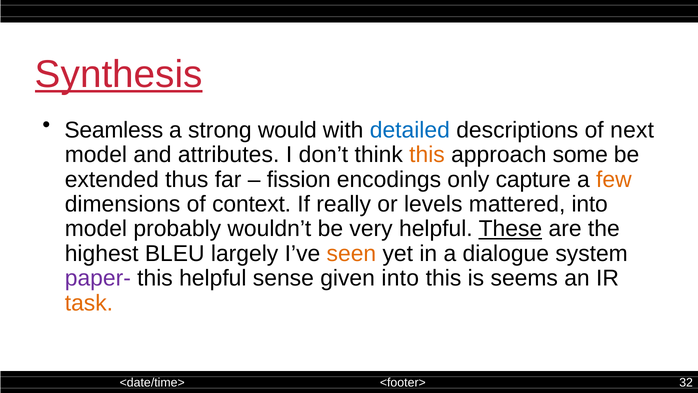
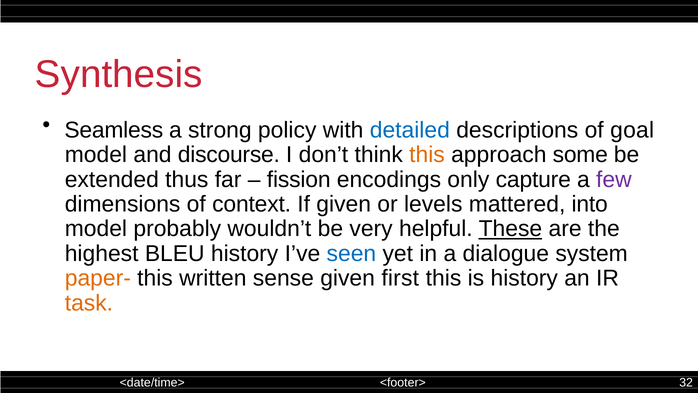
Synthesis underline: present -> none (119, 75)
would: would -> policy (287, 130)
next: next -> goal (632, 130)
attributes: attributes -> discourse (229, 155)
few colour: orange -> purple (614, 179)
If really: really -> given (344, 204)
BLEU largely: largely -> history (245, 253)
seen colour: orange -> blue (351, 253)
paper- colour: purple -> orange (98, 278)
this helpful: helpful -> written (213, 278)
given into: into -> first (400, 278)
is seems: seems -> history (524, 278)
